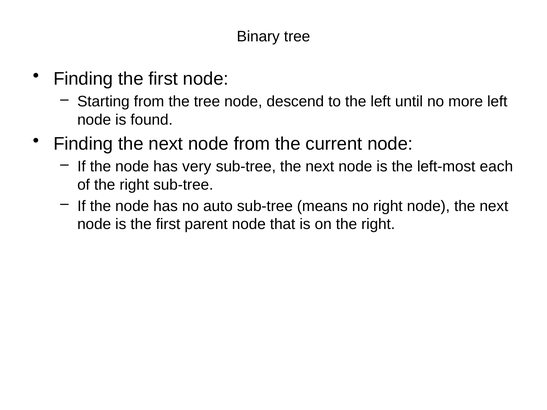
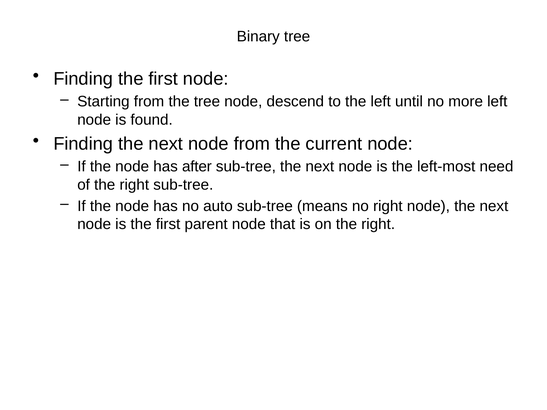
very: very -> after (197, 167)
each: each -> need (496, 167)
